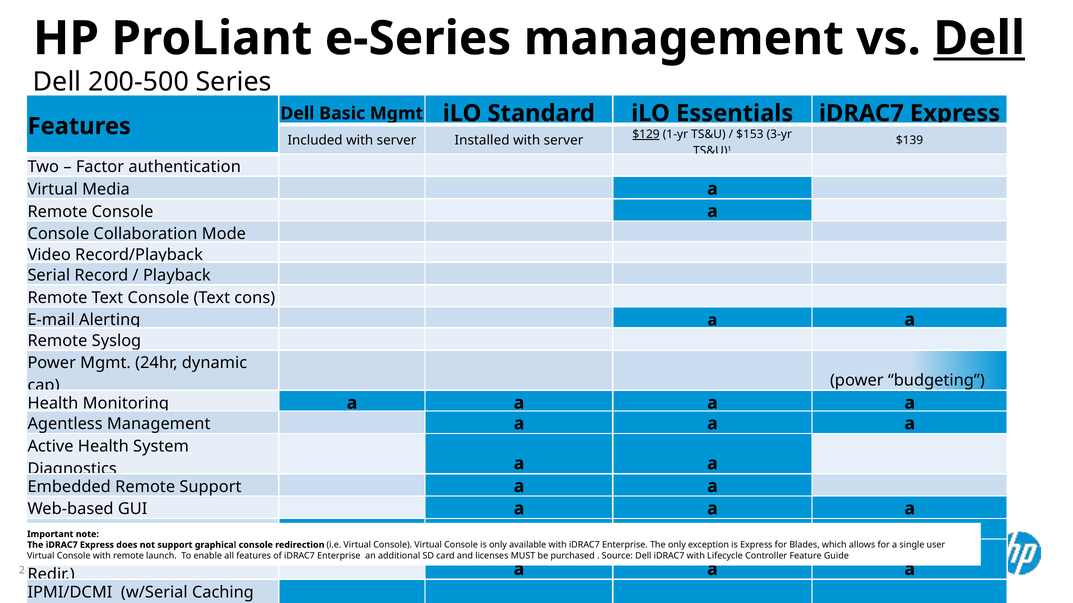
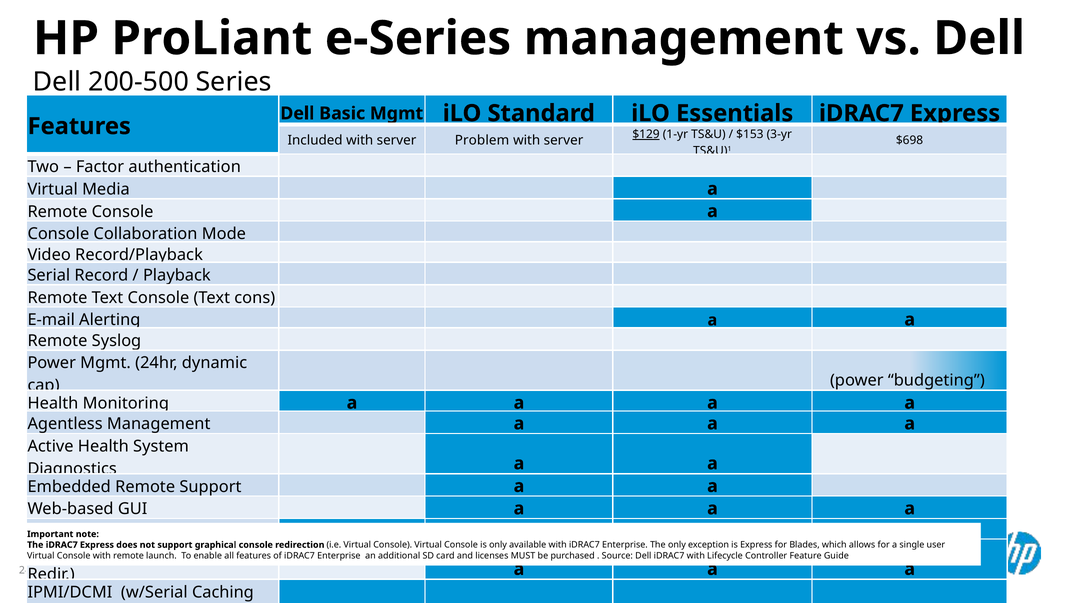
Dell underline: present -> none (979, 39)
Installed: Installed -> Problem (482, 141)
$139: $139 -> $698 (910, 141)
